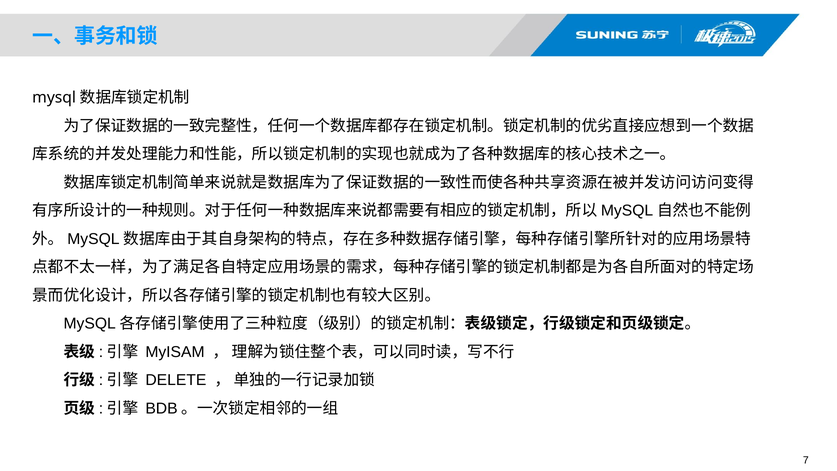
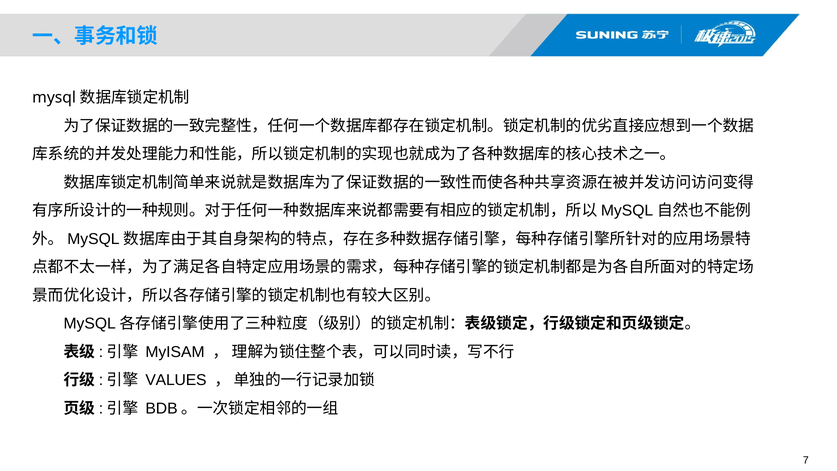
DELETE: DELETE -> VALUES (176, 380)
